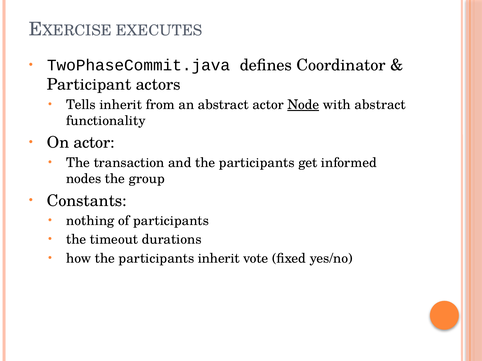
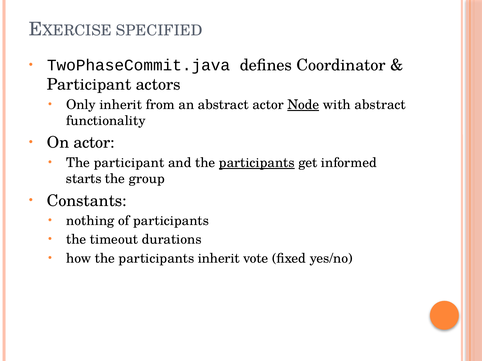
EXECUTES: EXECUTES -> SPECIFIED (159, 31)
Tells: Tells -> Only (81, 105)
The transaction: transaction -> participant (129, 163)
participants underline: none -> present (257, 163)
nodes: nodes -> starts (84, 179)
